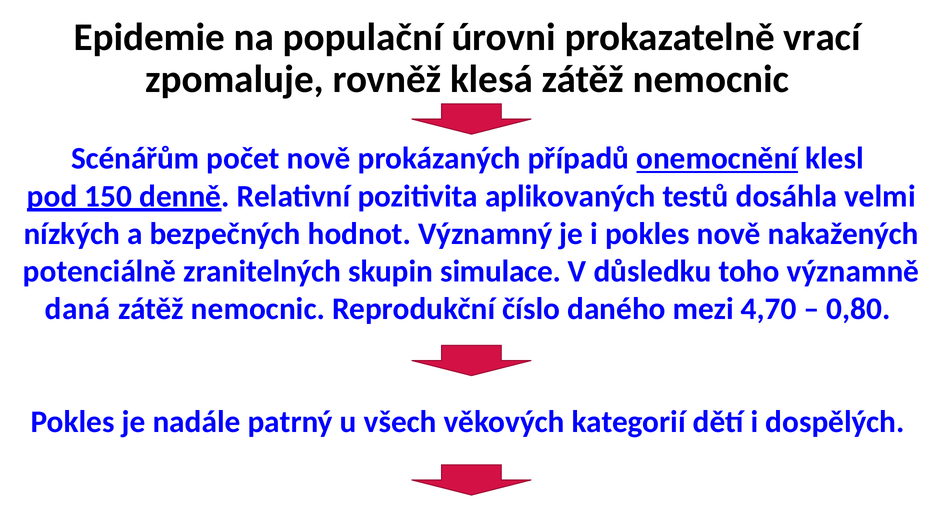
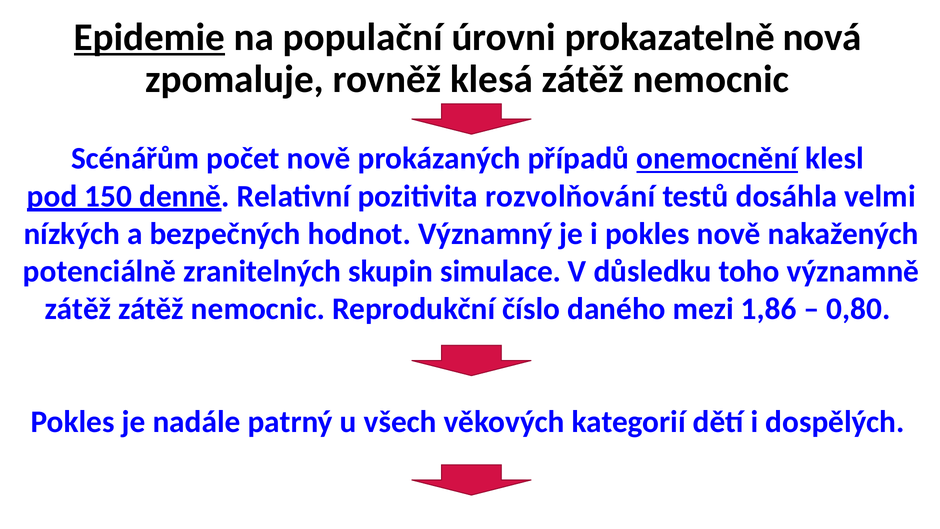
Epidemie underline: none -> present (149, 37)
vrací: vrací -> nová (822, 37)
aplikovaných: aplikovaných -> rozvolňování (570, 196)
daná: daná -> zátěž (78, 309)
4,70: 4,70 -> 1,86 (769, 309)
